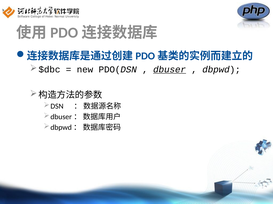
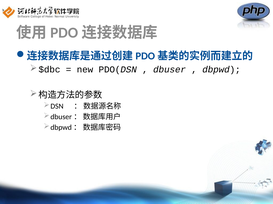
dbuser underline: present -> none (170, 70)
